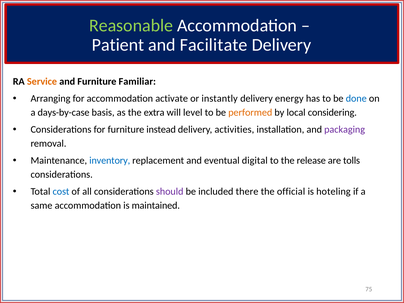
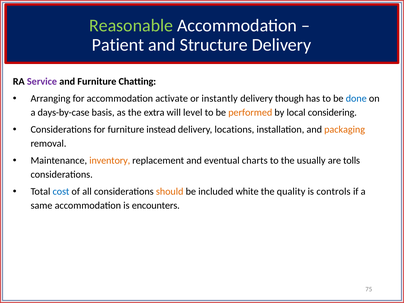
Facilitate: Facilitate -> Structure (214, 45)
Service colour: orange -> purple (42, 81)
Familiar: Familiar -> Chatting (137, 81)
energy: energy -> though (289, 99)
activities: activities -> locations (234, 130)
packaging colour: purple -> orange (345, 130)
inventory colour: blue -> orange (110, 161)
digital: digital -> charts (255, 161)
release: release -> usually (311, 161)
should colour: purple -> orange (170, 192)
there: there -> white (247, 192)
official: official -> quality (291, 192)
hoteling: hoteling -> controls (333, 192)
maintained: maintained -> encounters (156, 205)
